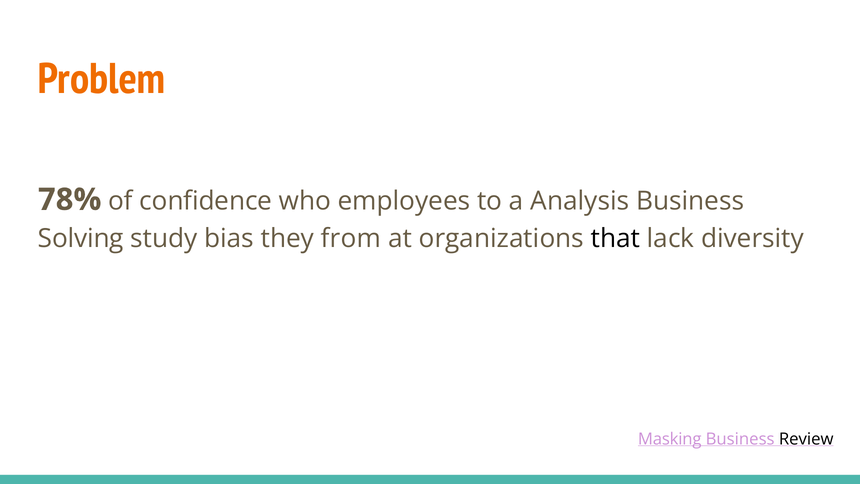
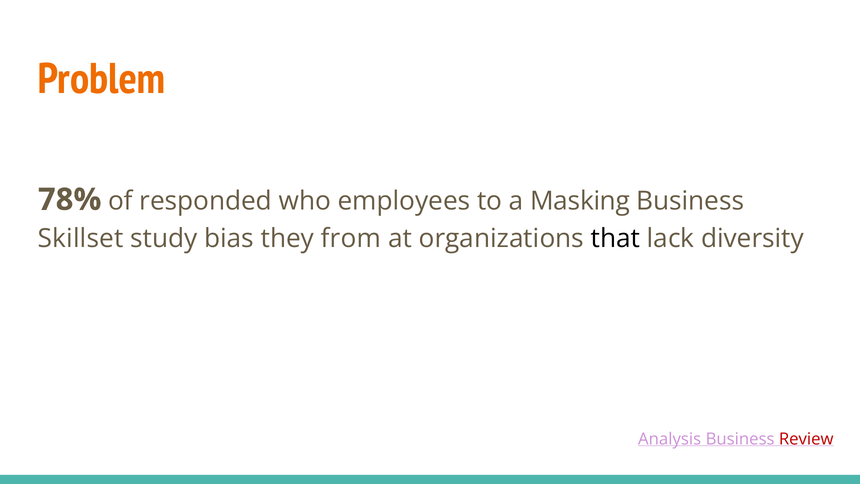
confidence: confidence -> responded (206, 201)
Analysis: Analysis -> Masking (580, 201)
Solving: Solving -> Skillset (81, 238)
Masking: Masking -> Analysis (670, 439)
Review colour: black -> red (806, 439)
